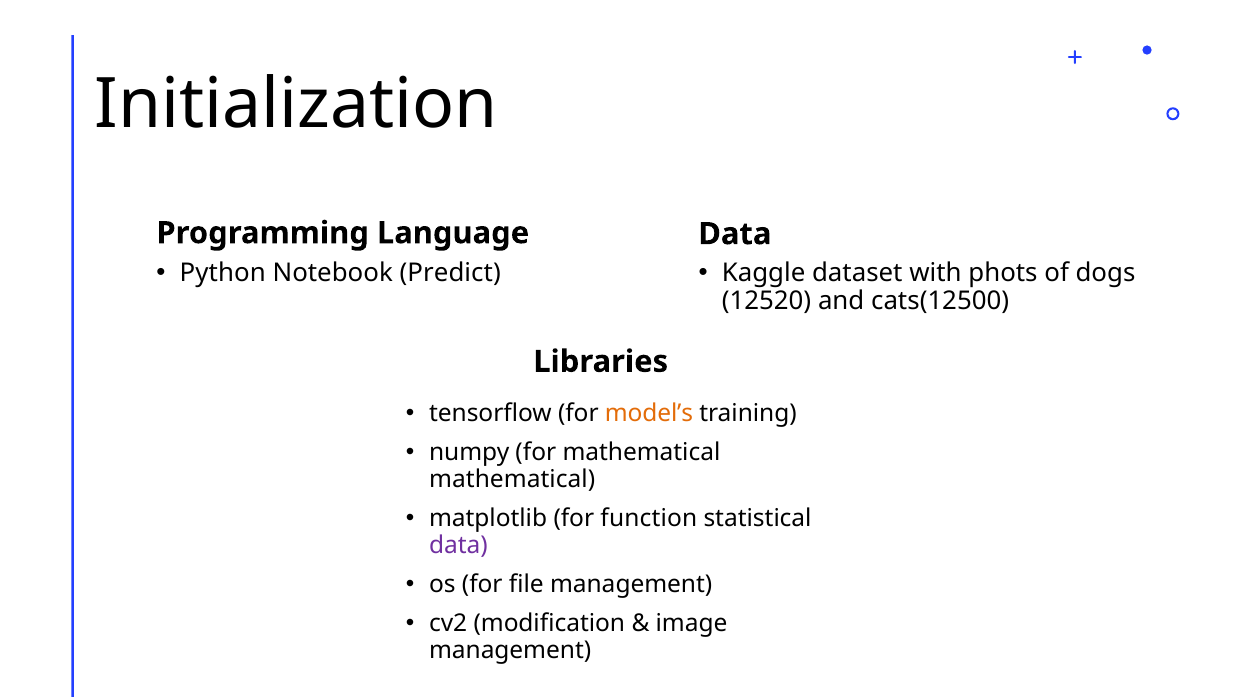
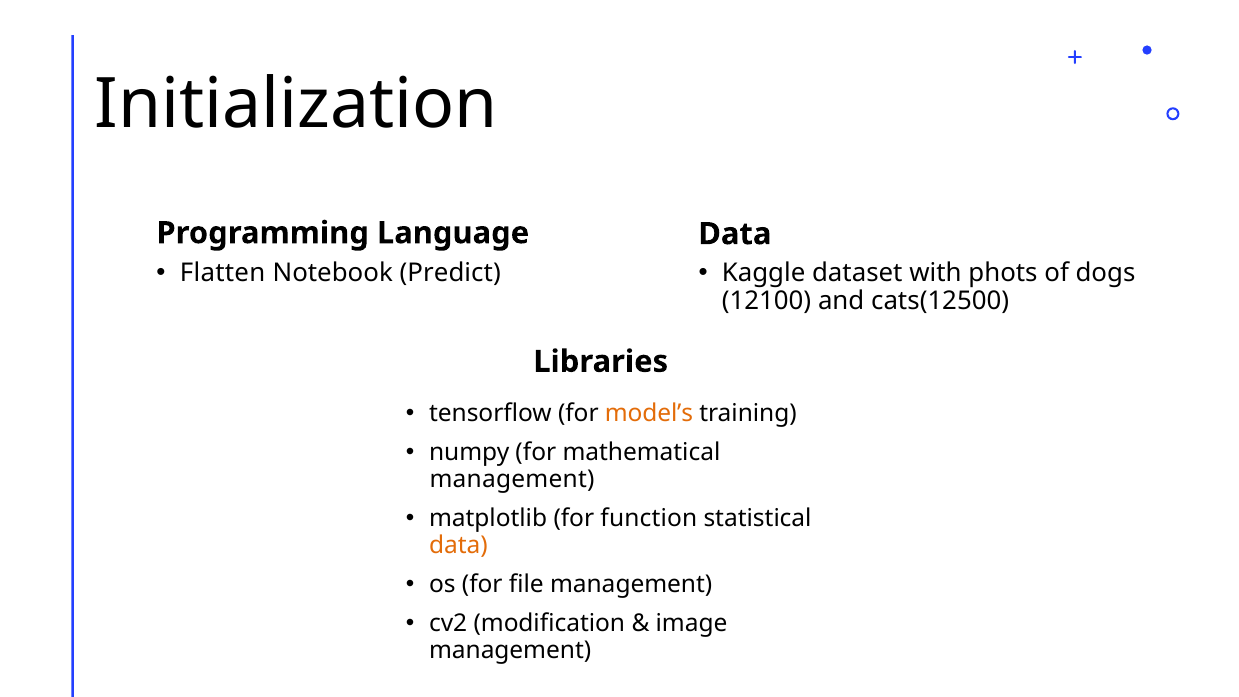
Python: Python -> Flatten (223, 273)
12520: 12520 -> 12100 (767, 301)
mathematical: mathematical -> management (512, 479)
data colour: purple -> orange (458, 545)
